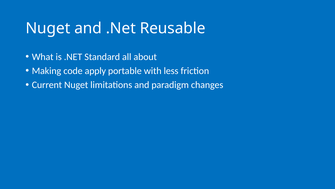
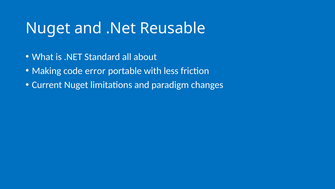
apply: apply -> error (95, 71)
